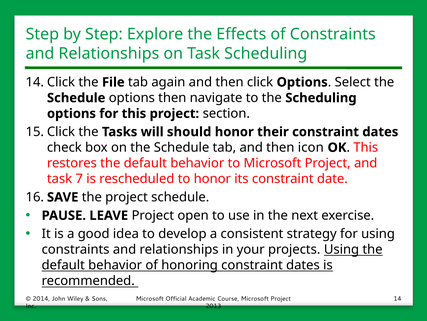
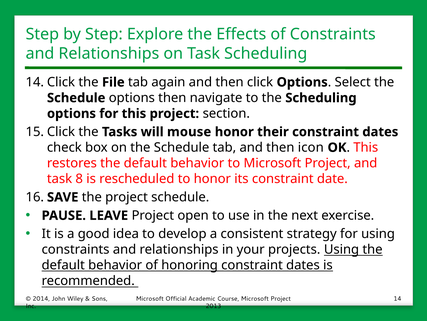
should: should -> mouse (189, 132)
7: 7 -> 8 (79, 179)
